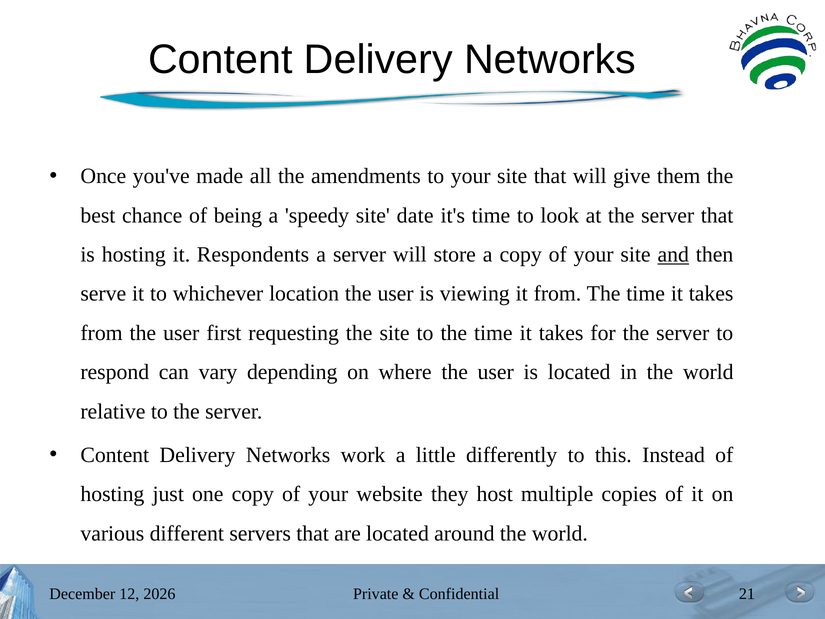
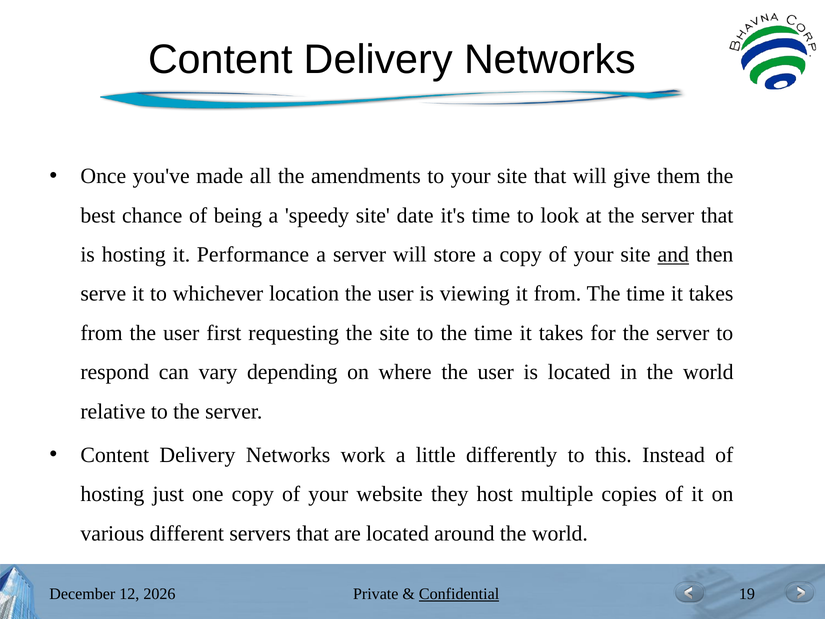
Respondents: Respondents -> Performance (253, 254)
Confidential underline: none -> present (459, 594)
21: 21 -> 19 (747, 594)
